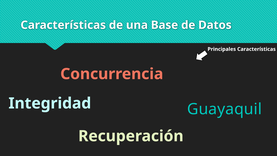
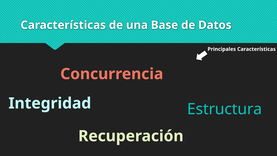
Guayaquil: Guayaquil -> Estructura (225, 109)
